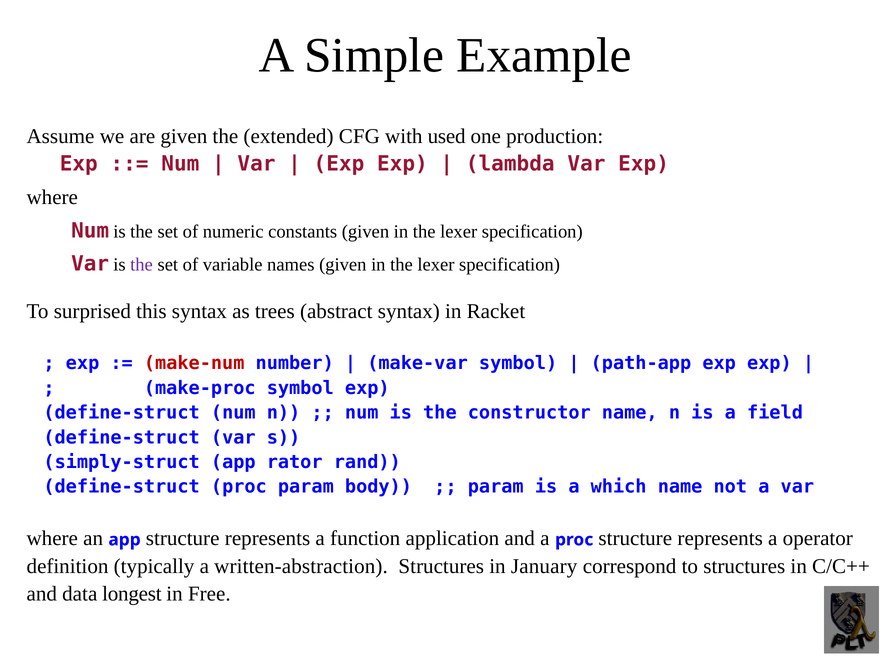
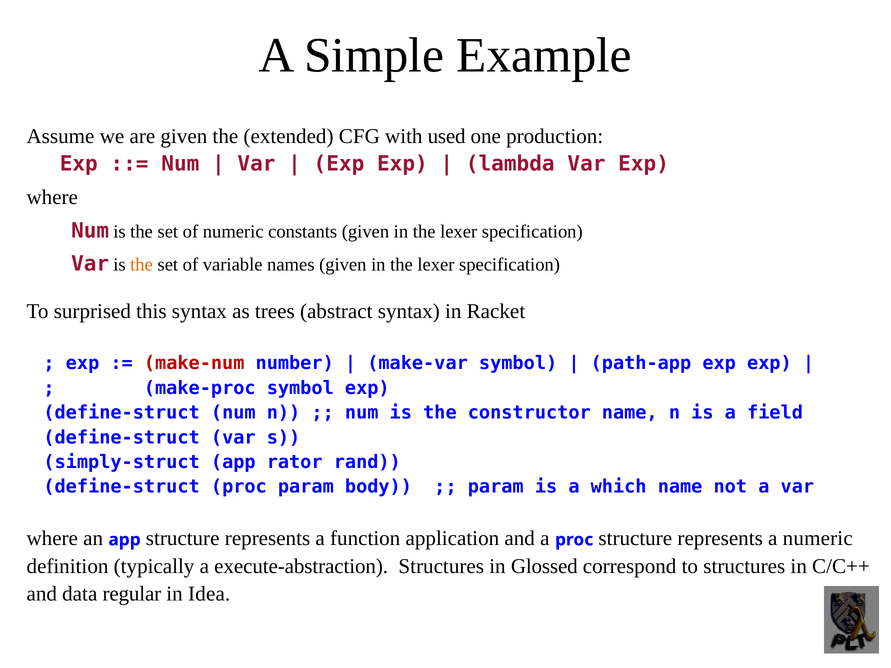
the colour: purple -> orange (142, 265)
a operator: operator -> numeric (818, 539)
written-abstraction: written-abstraction -> execute-abstraction (301, 566)
January: January -> Glossed (544, 566)
longest: longest -> regular (132, 594)
Free: Free -> Idea (209, 594)
